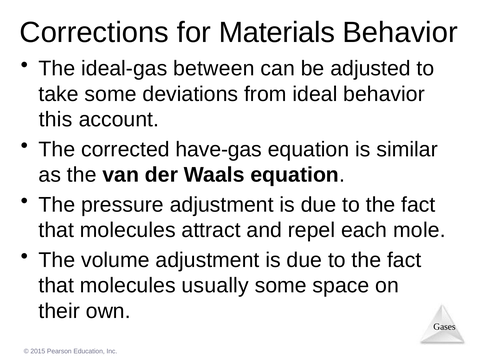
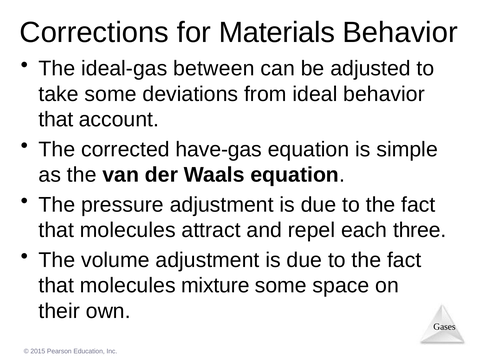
this: this -> that (56, 119)
similar: similar -> simple (407, 149)
mole: mole -> three (420, 230)
usually: usually -> mixture (215, 285)
